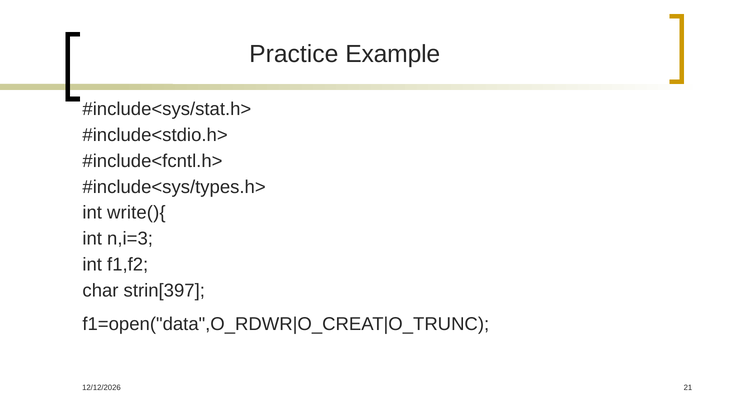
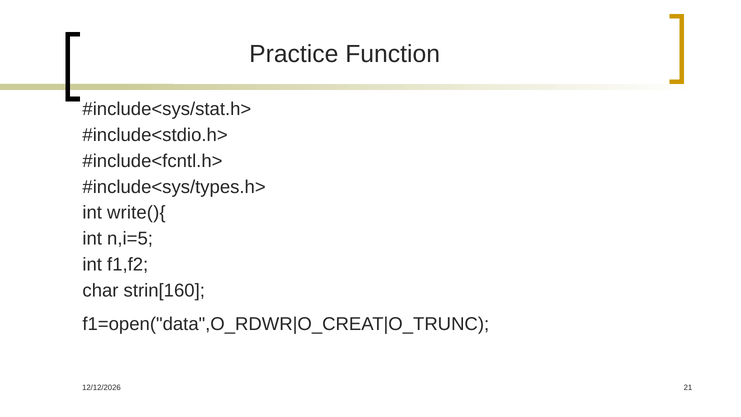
Example: Example -> Function (393, 54)
n,i=3: n,i=3 -> n,i=5 (130, 239)
strin[397: strin[397 -> strin[160 (164, 291)
